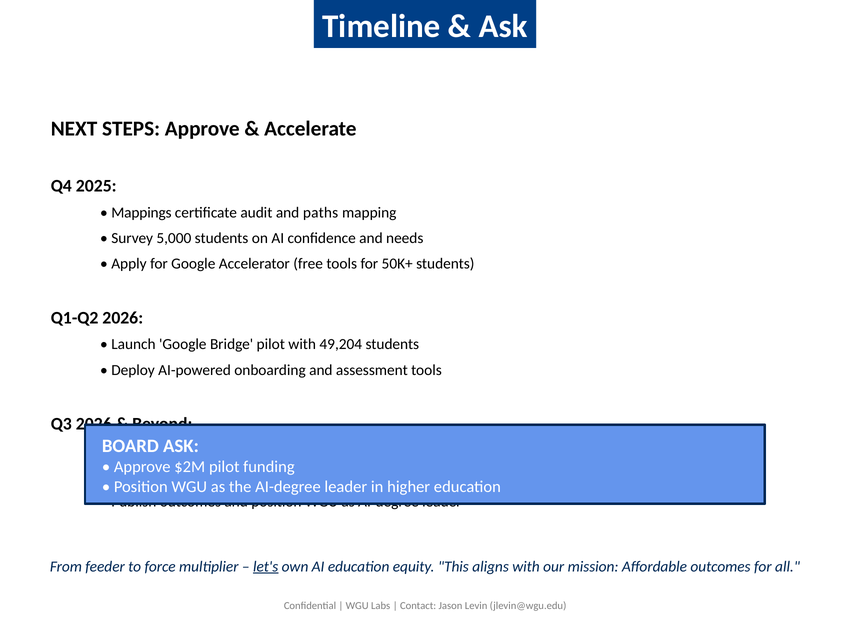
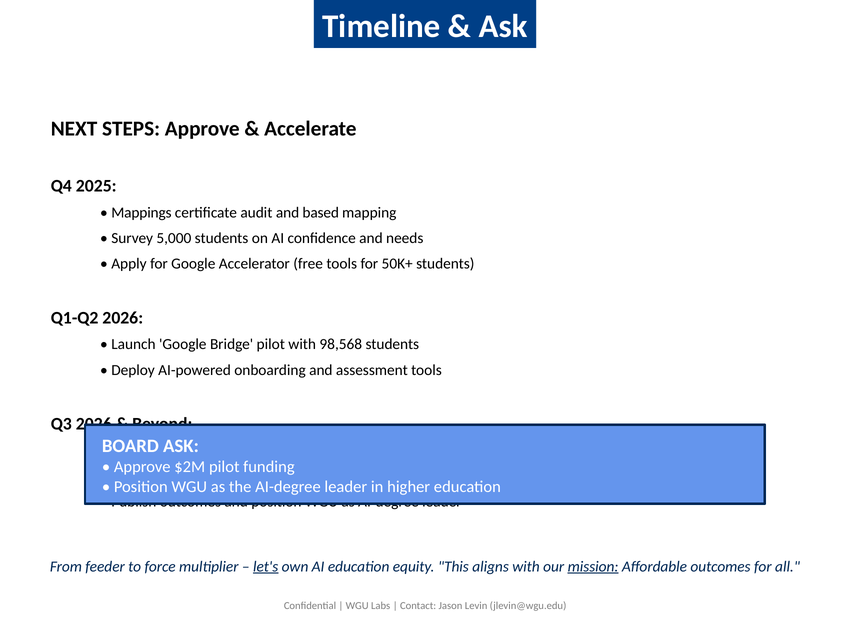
and paths: paths -> based (321, 213)
49,204: 49,204 -> 98,568 (341, 345)
mission underline: none -> present (593, 567)
